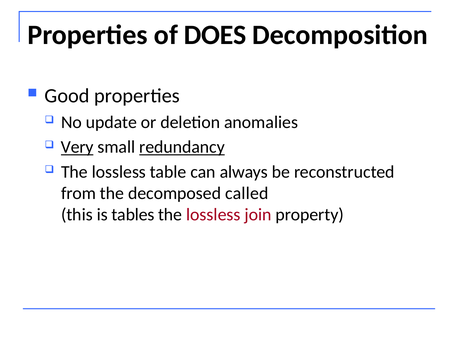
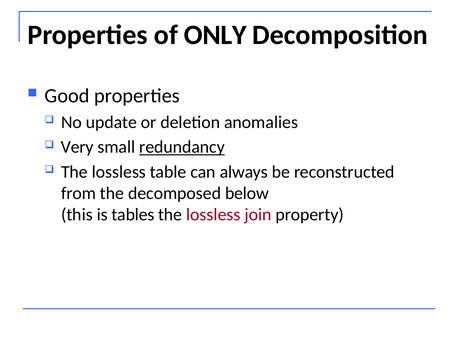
DOES: DOES -> ONLY (215, 35)
Very underline: present -> none (77, 147)
called: called -> below (247, 194)
